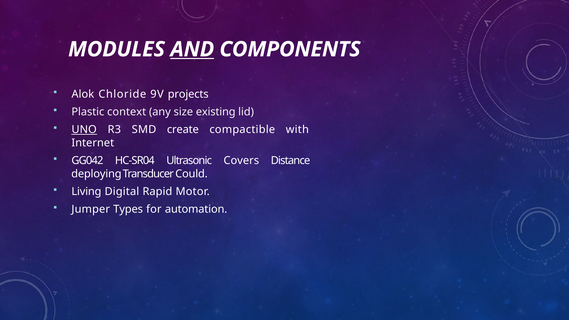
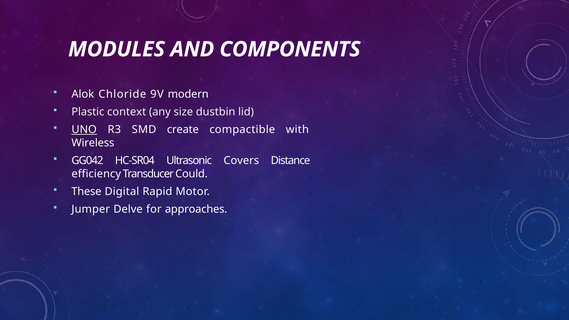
AND underline: present -> none (192, 49)
projects: projects -> modern (188, 94)
existing: existing -> dustbin (216, 112)
Internet: Internet -> Wireless (93, 143)
deploying: deploying -> efficiency (96, 174)
Living: Living -> These (86, 192)
Types: Types -> Delve (128, 209)
automation: automation -> approaches (196, 209)
